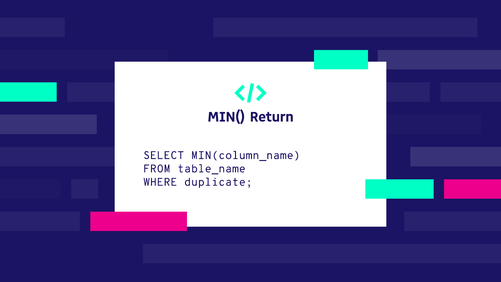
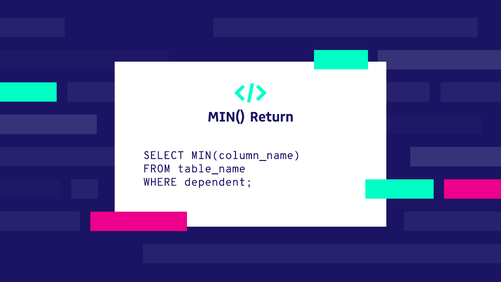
duplicate: duplicate -> dependent (218, 182)
